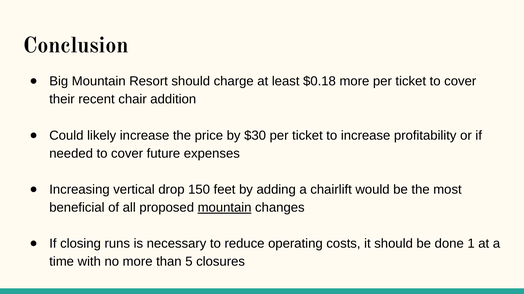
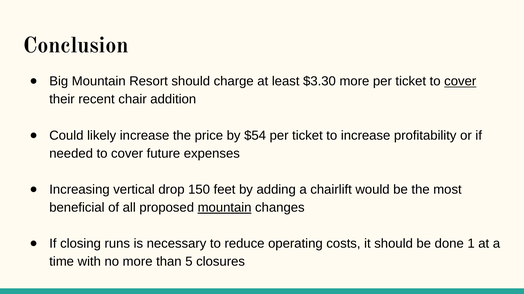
$0.18: $0.18 -> $3.30 (319, 82)
cover underline: none -> present (460, 82)
$30: $30 -> $54 (255, 136)
